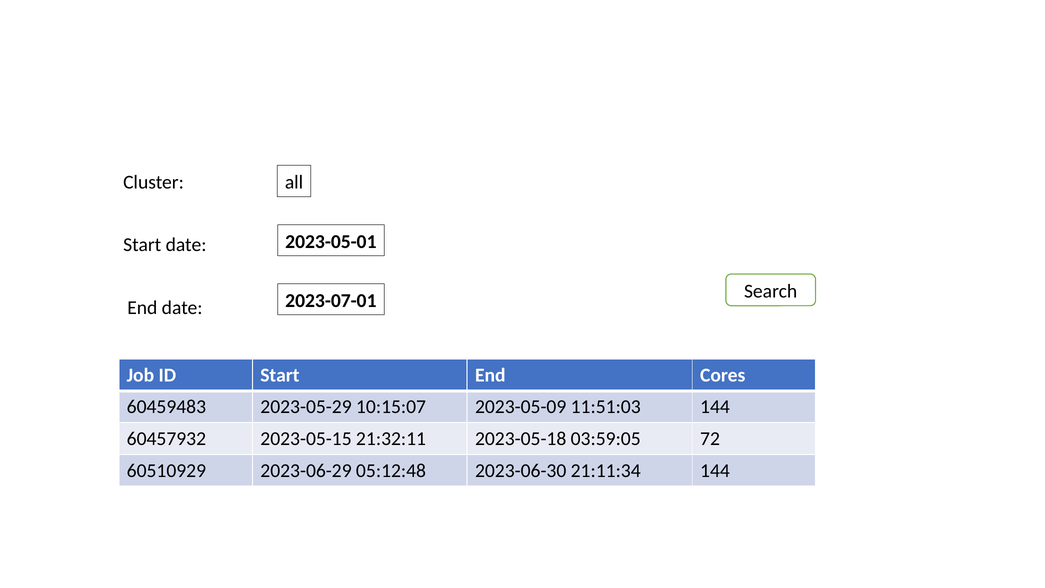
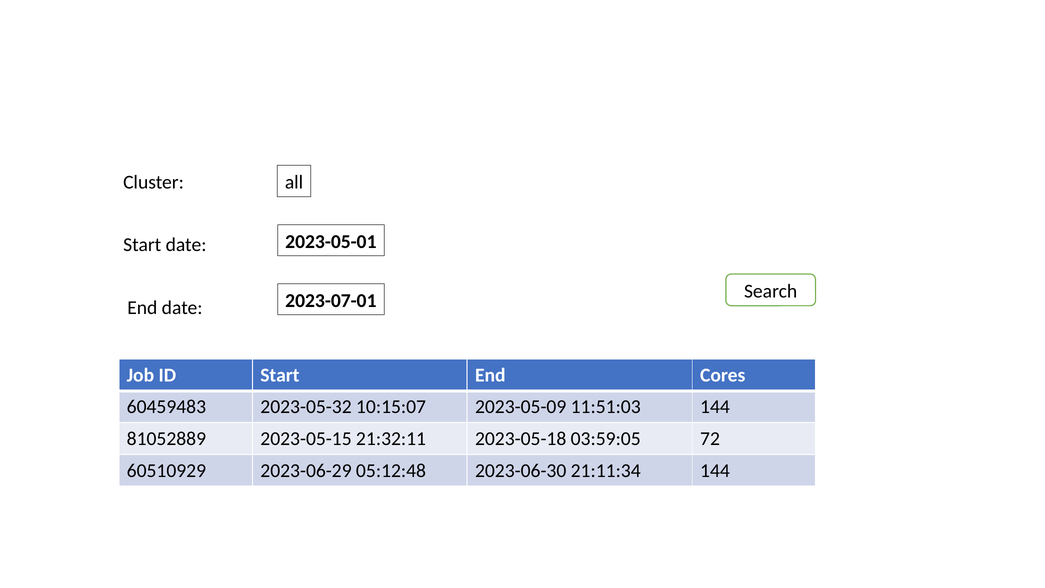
2023-05-29: 2023-05-29 -> 2023-05-32 (306, 407)
60457932: 60457932 -> 81052889 (166, 439)
